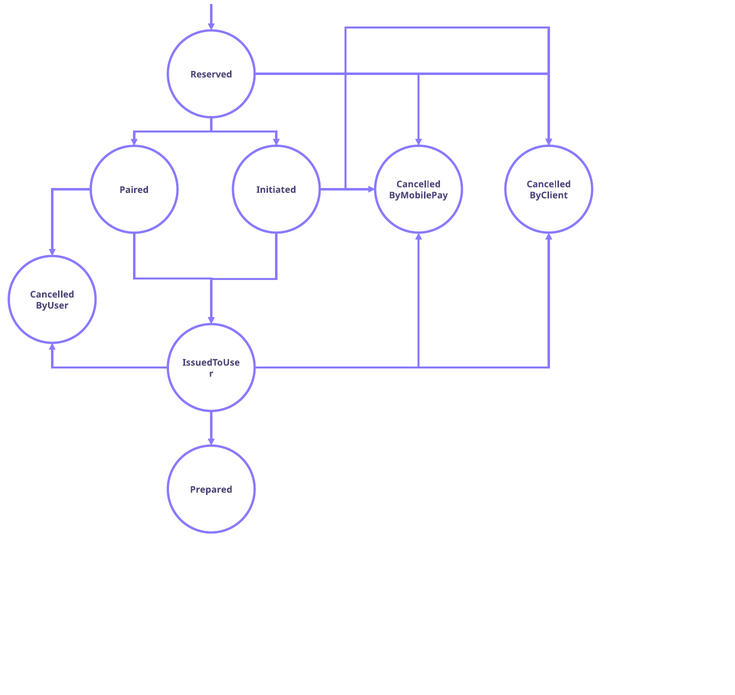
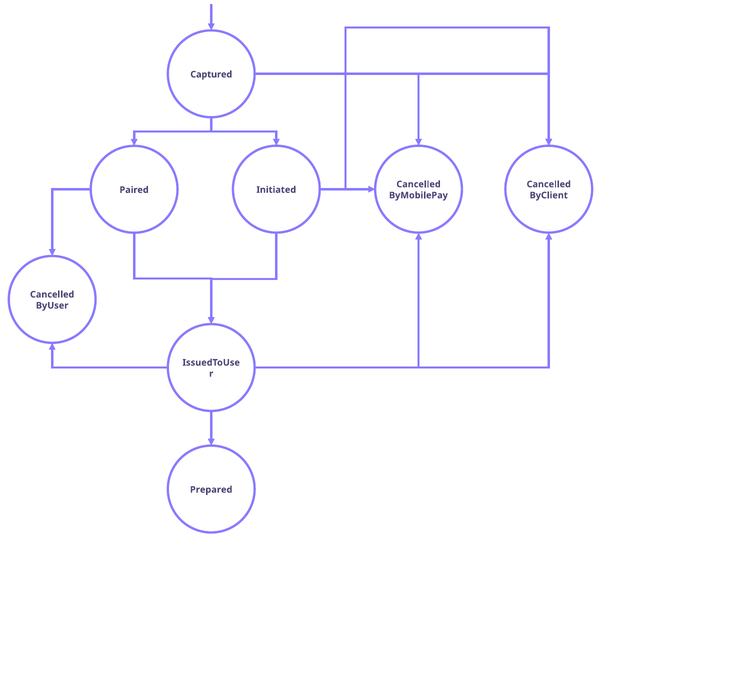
Reserved: Reserved -> Captured (211, 74)
